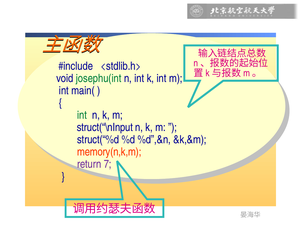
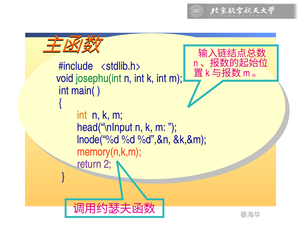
int colour: green -> orange (82, 115)
struct(“\nInput: struct(“\nInput -> head(“\nInput (105, 128)
struct(“%d: struct(“%d -> lnode(“%d (98, 140)
7: 7 -> 2 (108, 164)
